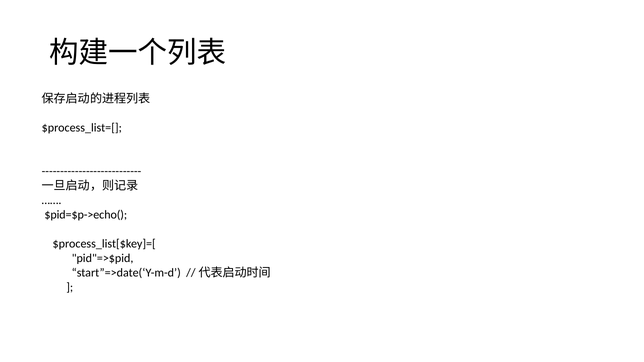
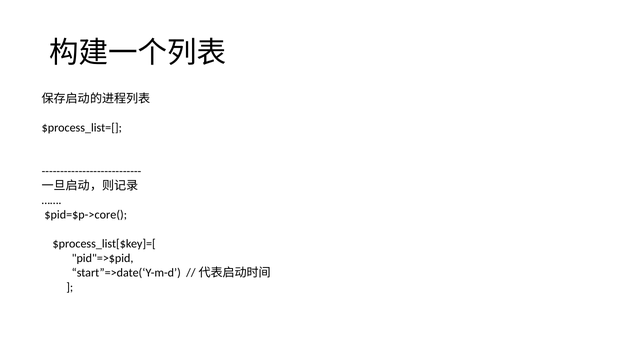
$pid=$p->echo(: $pid=$p->echo( -> $pid=$p->core( (86, 215)
